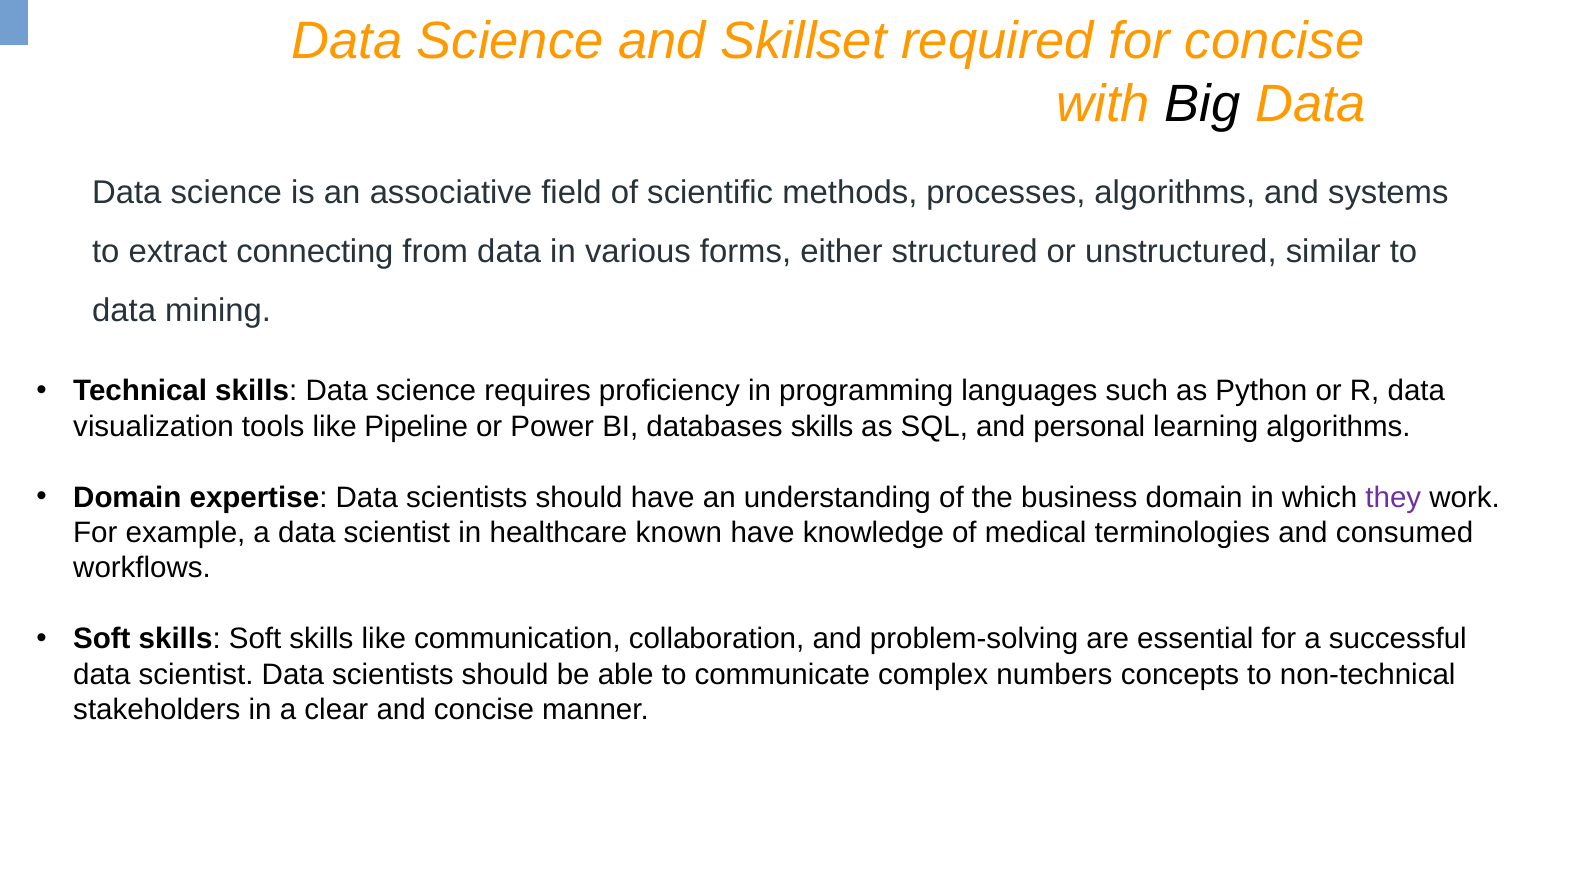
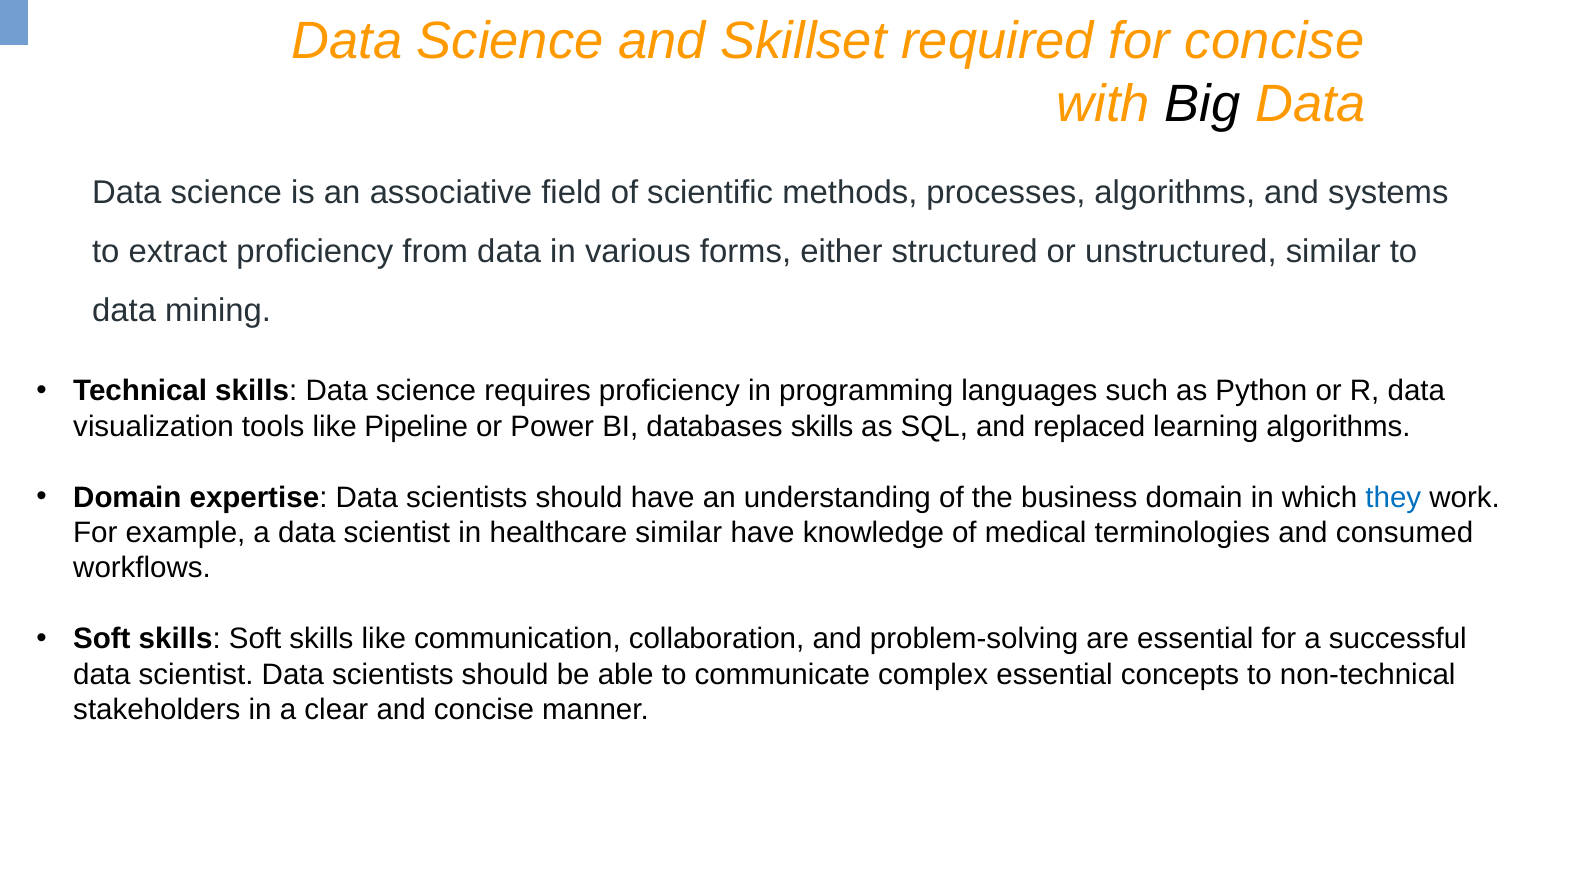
extract connecting: connecting -> proficiency (315, 252)
personal: personal -> replaced (1089, 426)
they colour: purple -> blue (1393, 497)
healthcare known: known -> similar (679, 533)
complex numbers: numbers -> essential (1055, 674)
